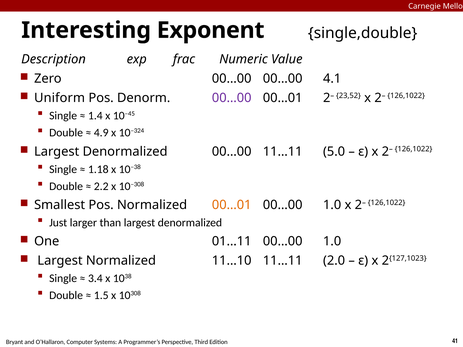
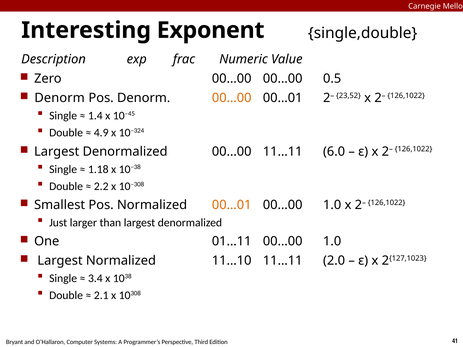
4.1: 4.1 -> 0.5 (332, 79)
Uniform: Uniform -> Denorm (60, 98)
00…00 colour: purple -> orange (232, 98)
5.0: 5.0 -> 6.0 (334, 152)
1.5: 1.5 -> 2.1 (101, 296)
